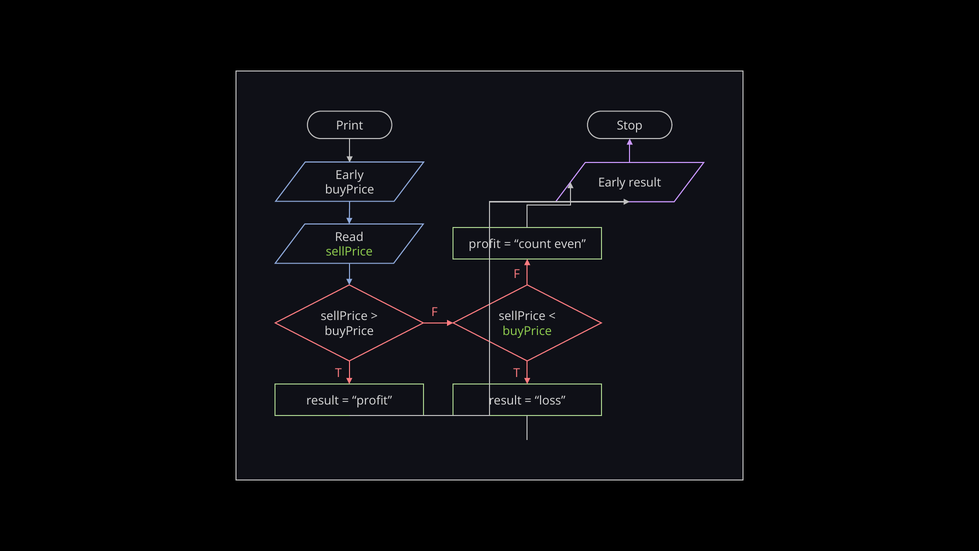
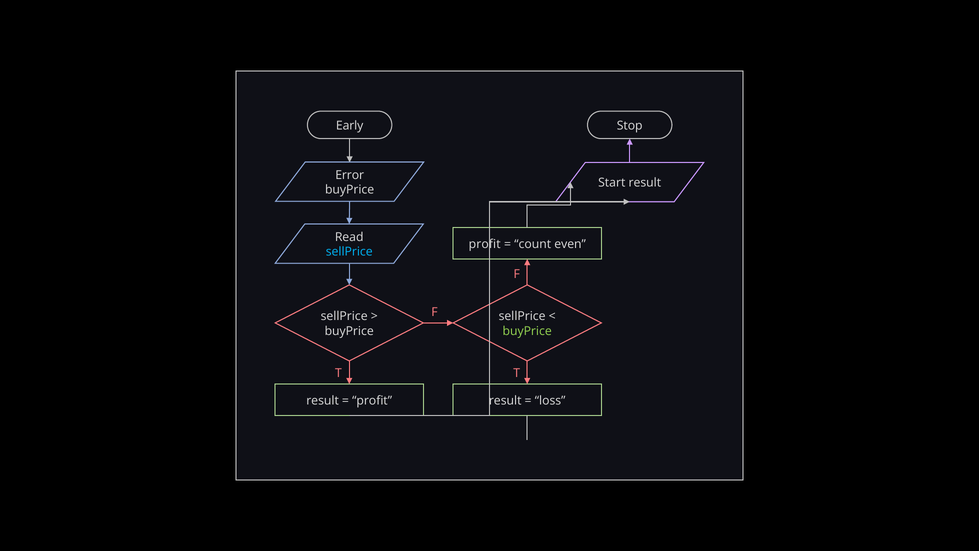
Print: Print -> Early (350, 126)
Early: Early -> Error (350, 175)
Early: Early -> Start (612, 183)
sellPrice colour: light green -> light blue (349, 252)
